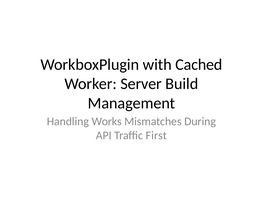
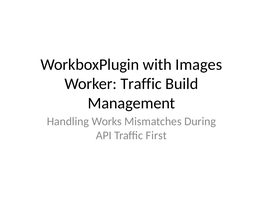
Cached: Cached -> Images (199, 64)
Worker Server: Server -> Traffic (141, 84)
